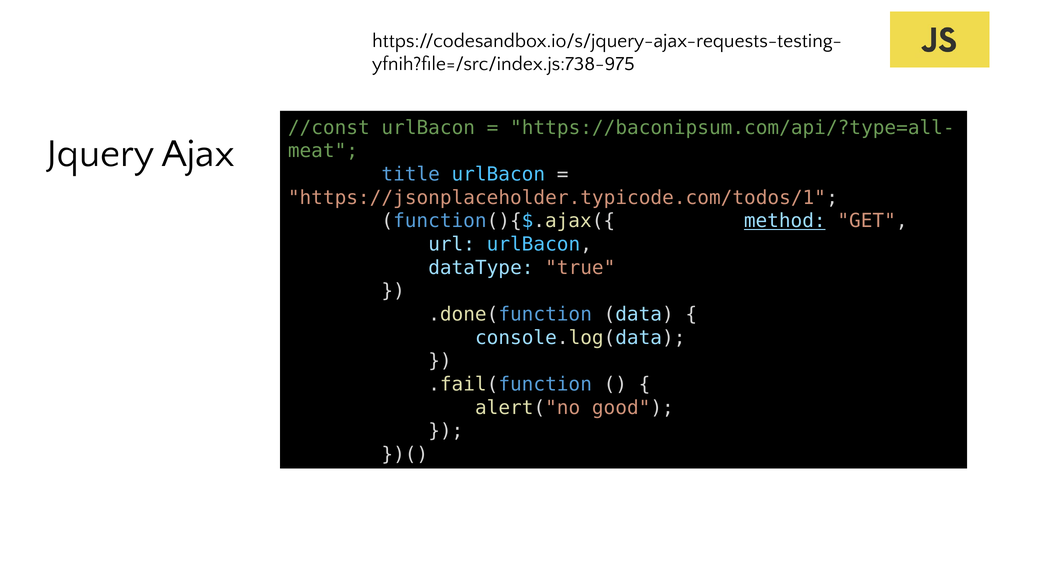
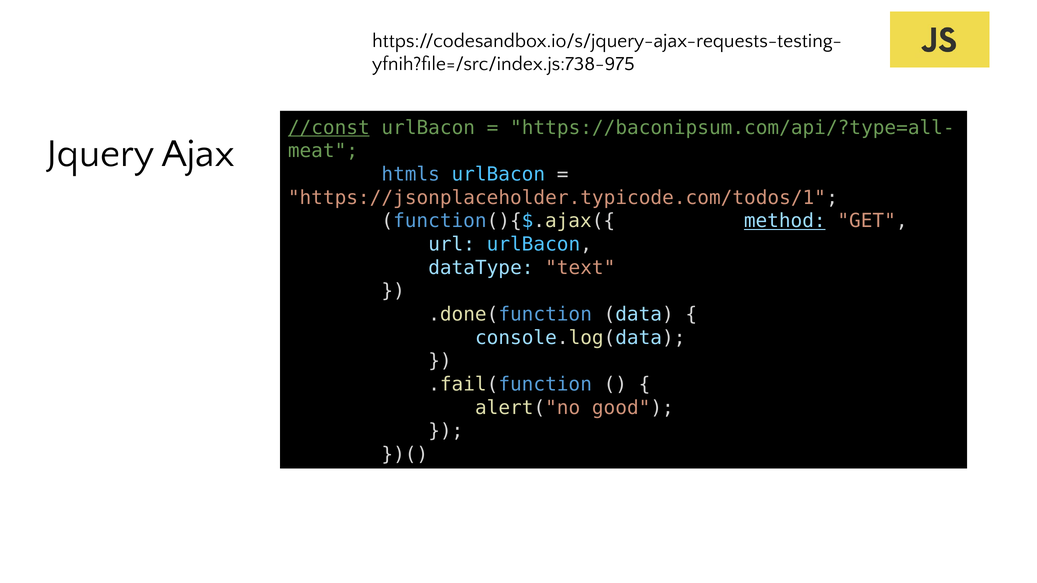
//const underline: none -> present (329, 128)
title: title -> htmls (411, 174)
true: true -> text (580, 268)
